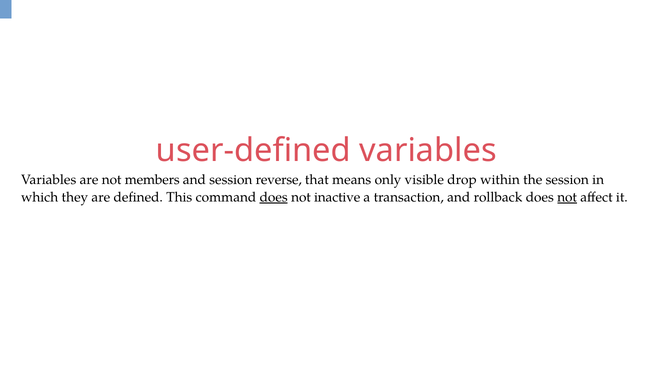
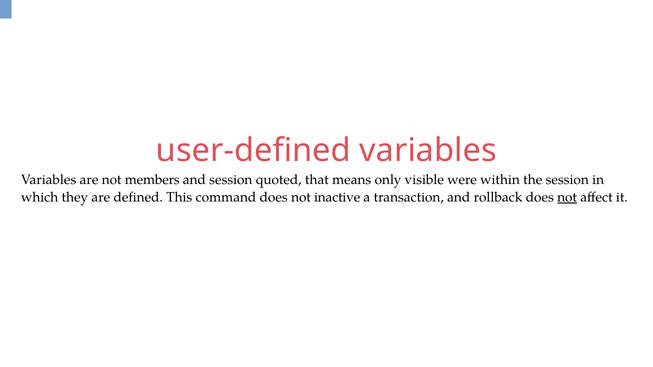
reverse: reverse -> quoted (279, 180)
drop: drop -> were (462, 180)
does underline: present -> none (274, 197)
